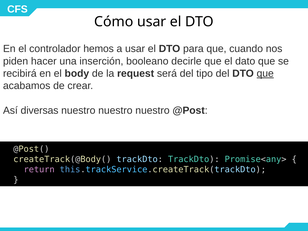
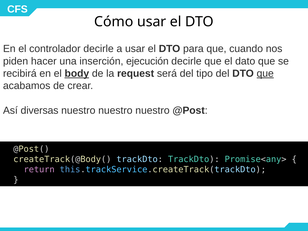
controlador hemos: hemos -> decirle (99, 49)
booleano: booleano -> ejecución (147, 61)
body underline: none -> present (77, 73)
